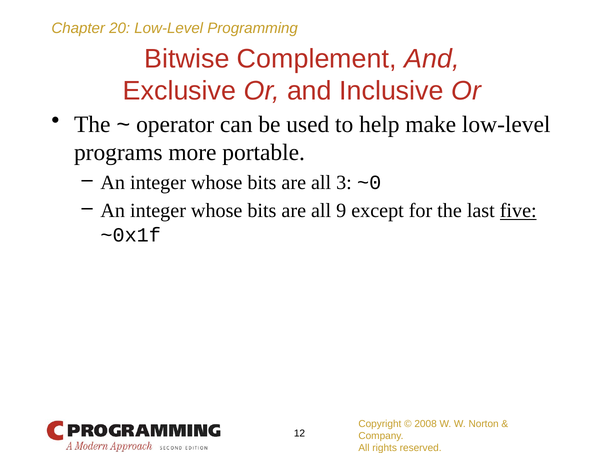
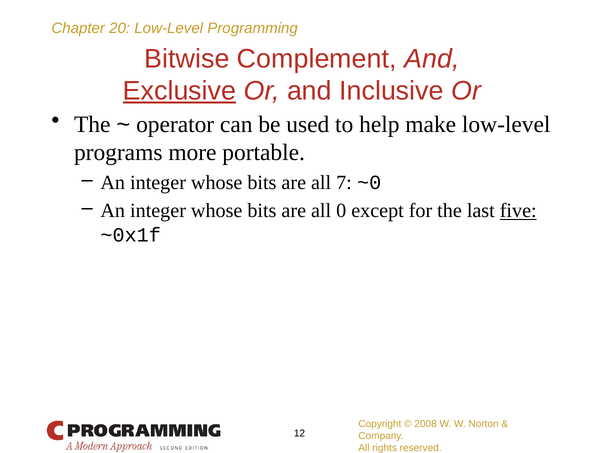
Exclusive underline: none -> present (180, 91)
3: 3 -> 7 (344, 183)
9: 9 -> 0 (341, 211)
